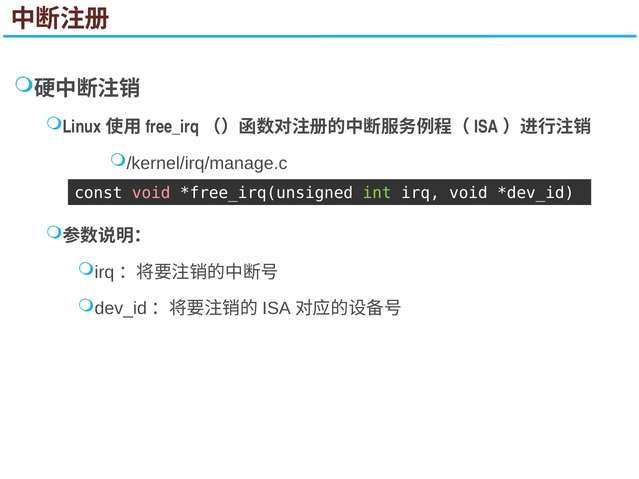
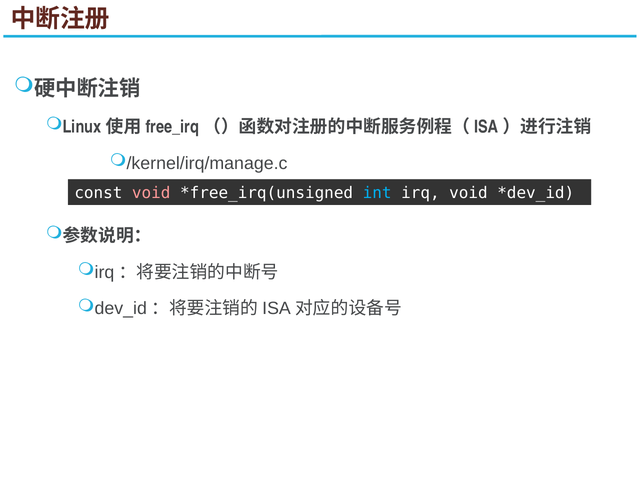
int colour: light green -> light blue (377, 193)
